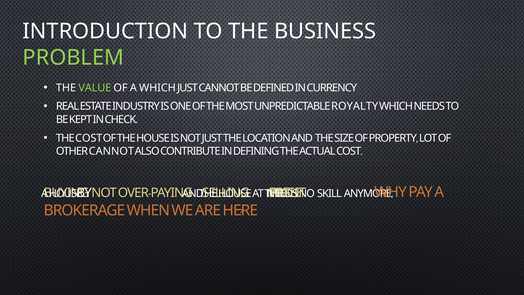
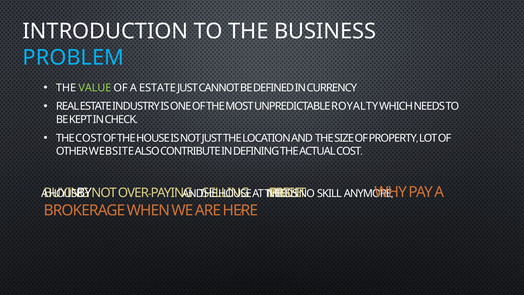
PROBLEM colour: light green -> light blue (73, 58)
A WHICH: WHICH -> ESTATE (157, 88)
OTHER CANNOT: CANNOT -> WEBSITE (111, 151)
